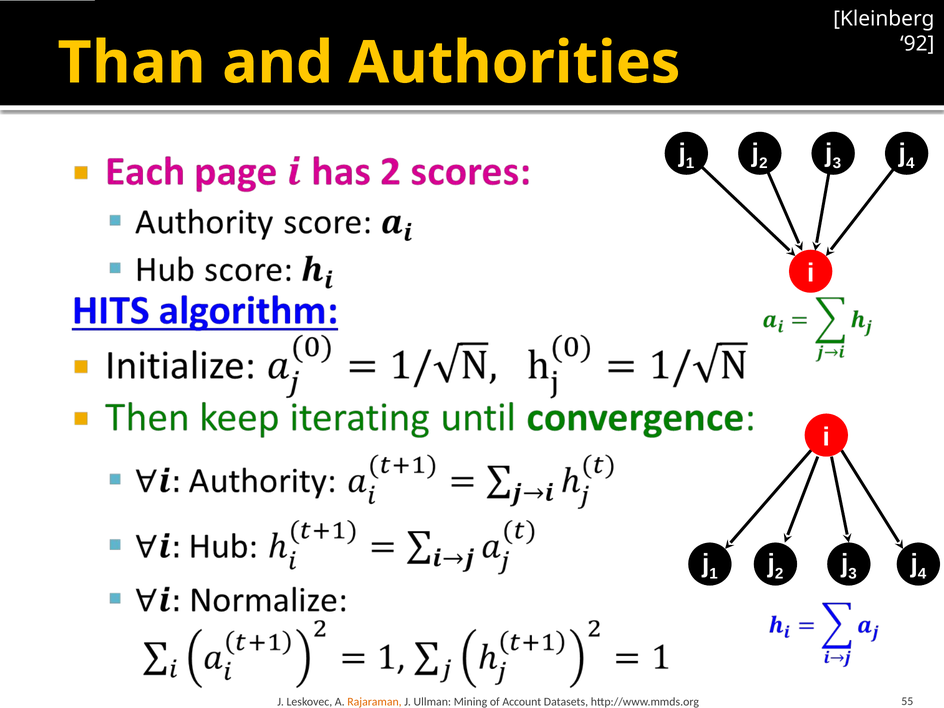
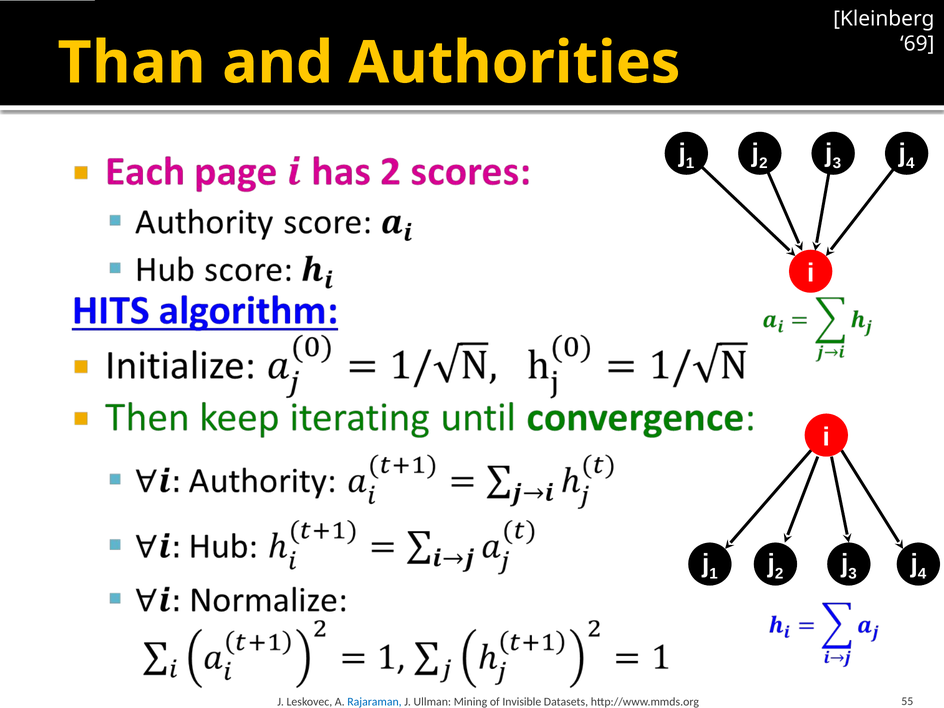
92: 92 -> 69 (917, 44)
Rajaraman colour: orange -> blue (375, 702)
Account: Account -> Invisible (522, 702)
